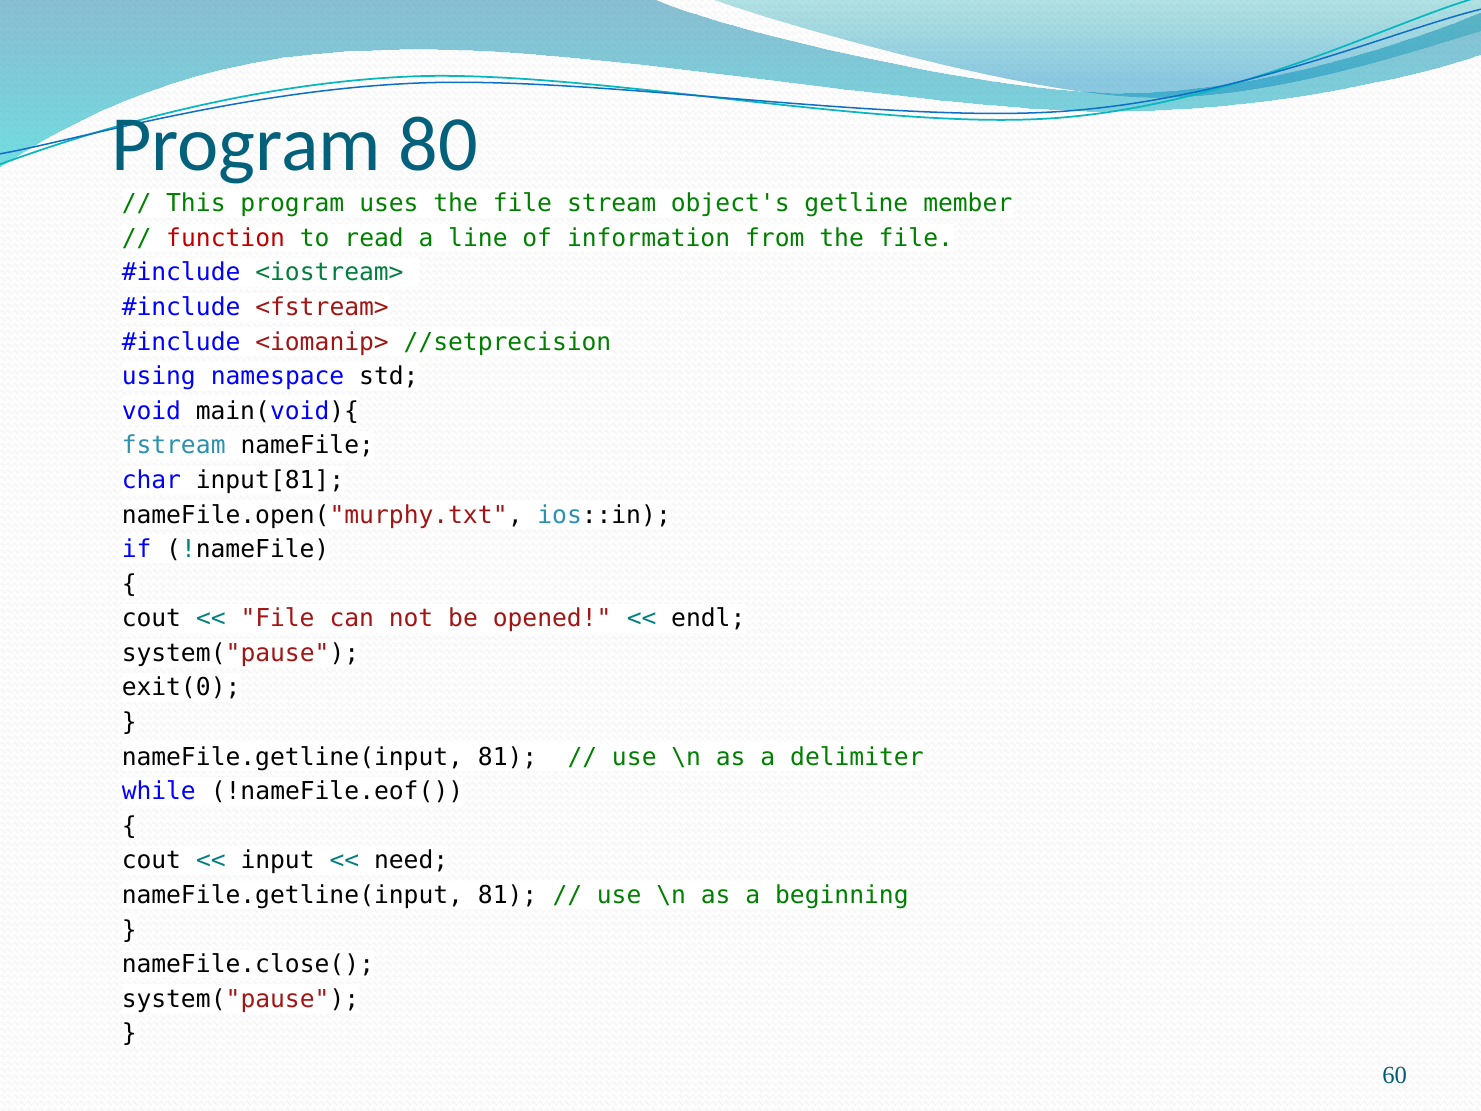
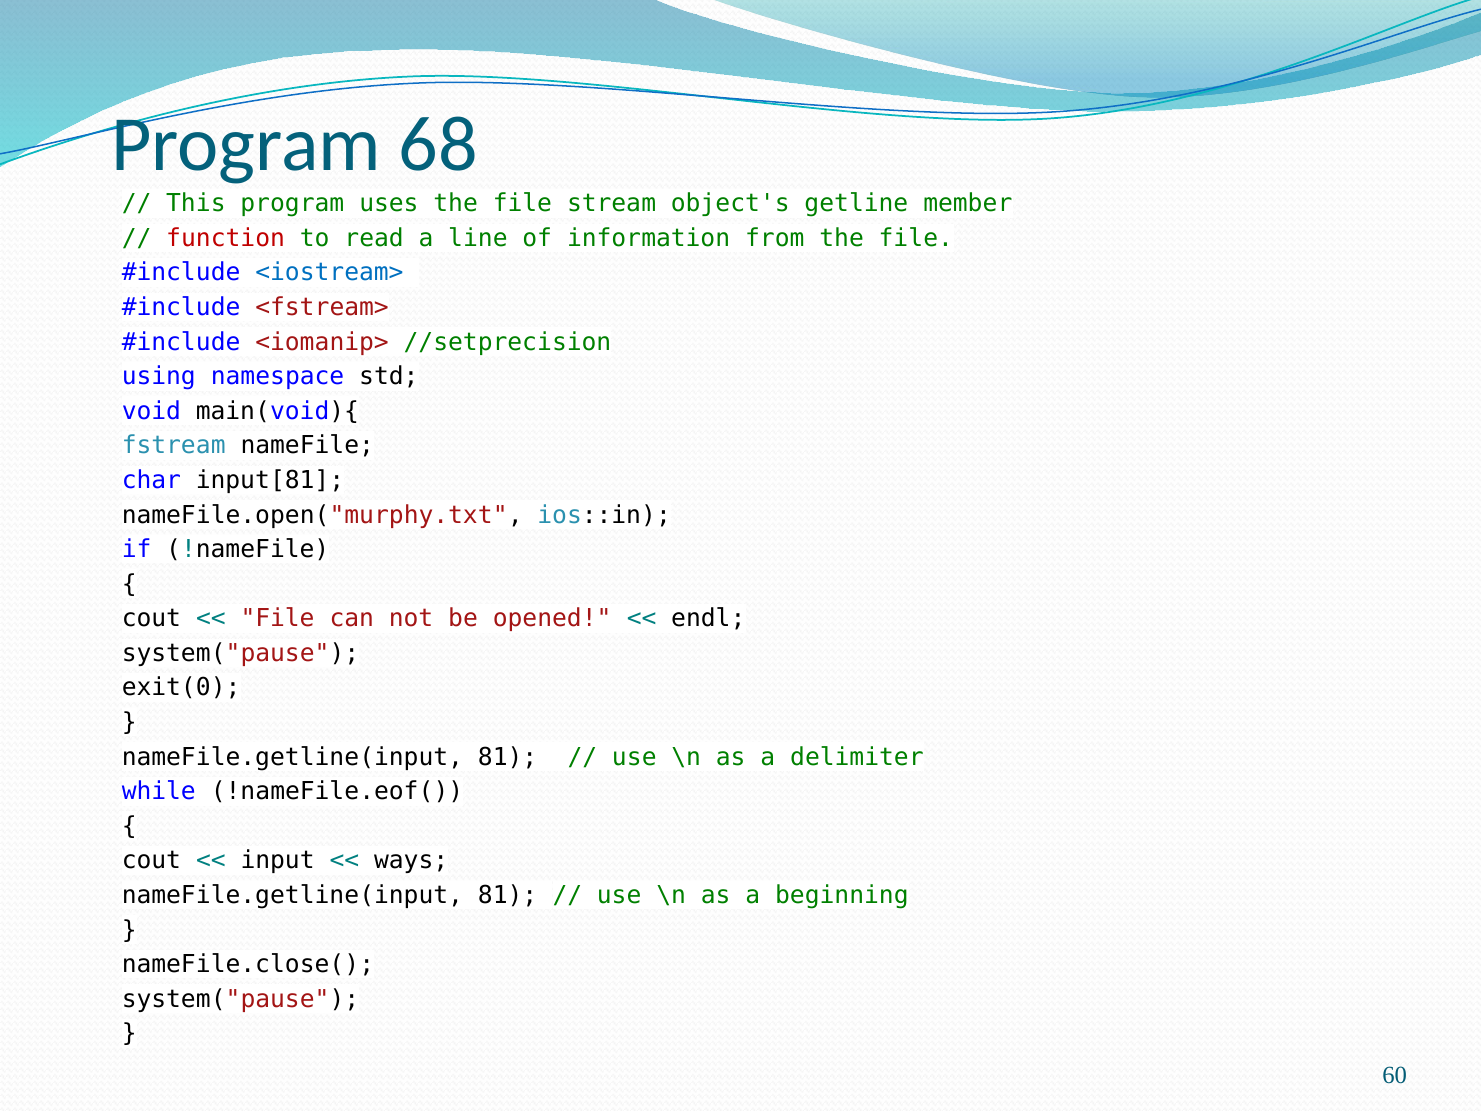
80: 80 -> 68 (438, 145)
<iostream> colour: green -> blue (329, 273)
need: need -> ways (411, 861)
